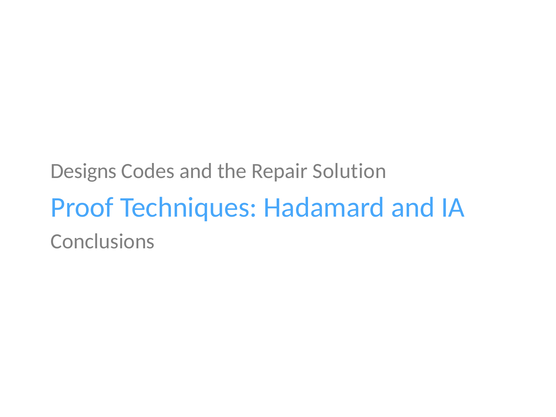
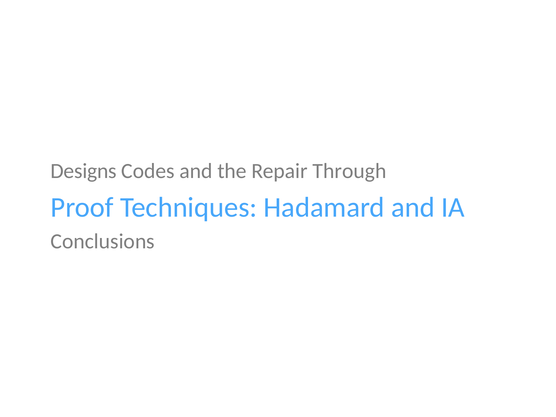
Solution: Solution -> Through (350, 171)
